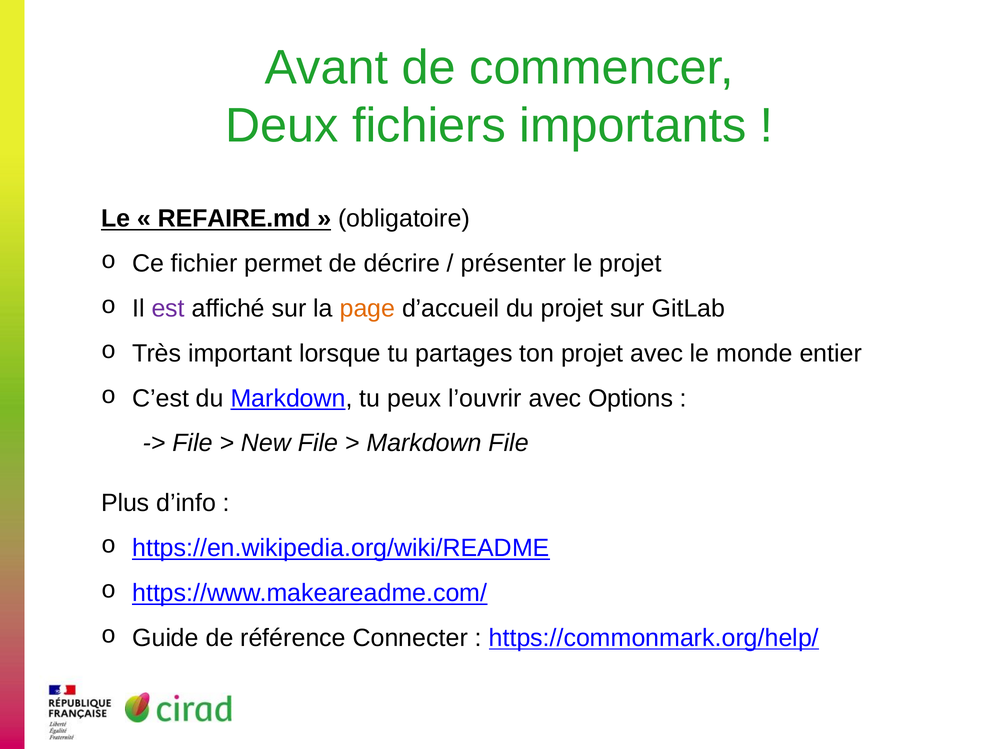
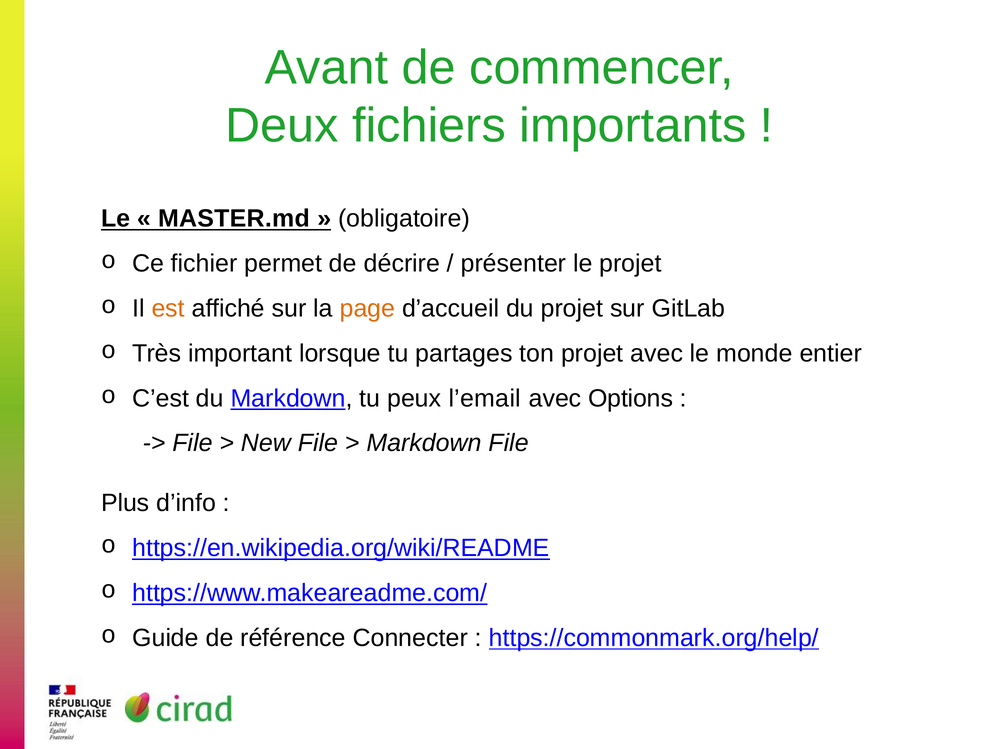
REFAIRE.md: REFAIRE.md -> MASTER.md (234, 219)
est colour: purple -> orange (168, 309)
l’ouvrir: l’ouvrir -> l’email (485, 398)
